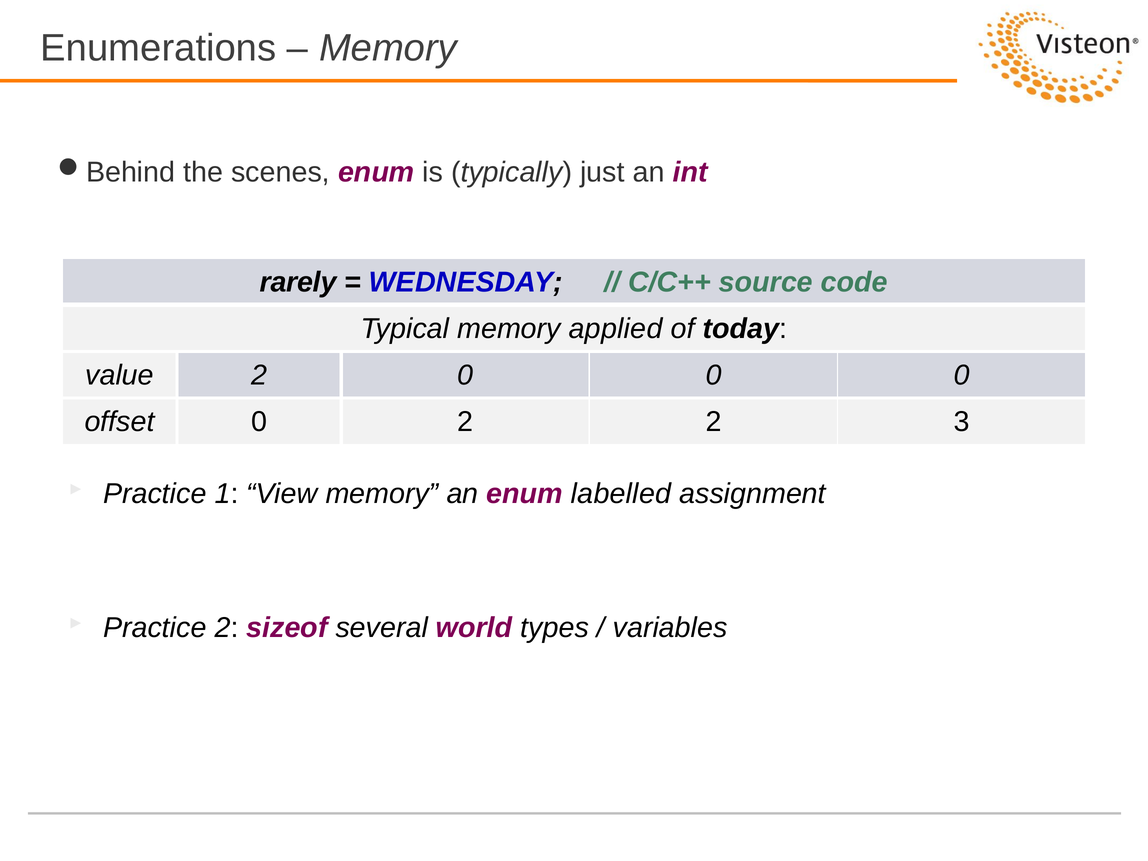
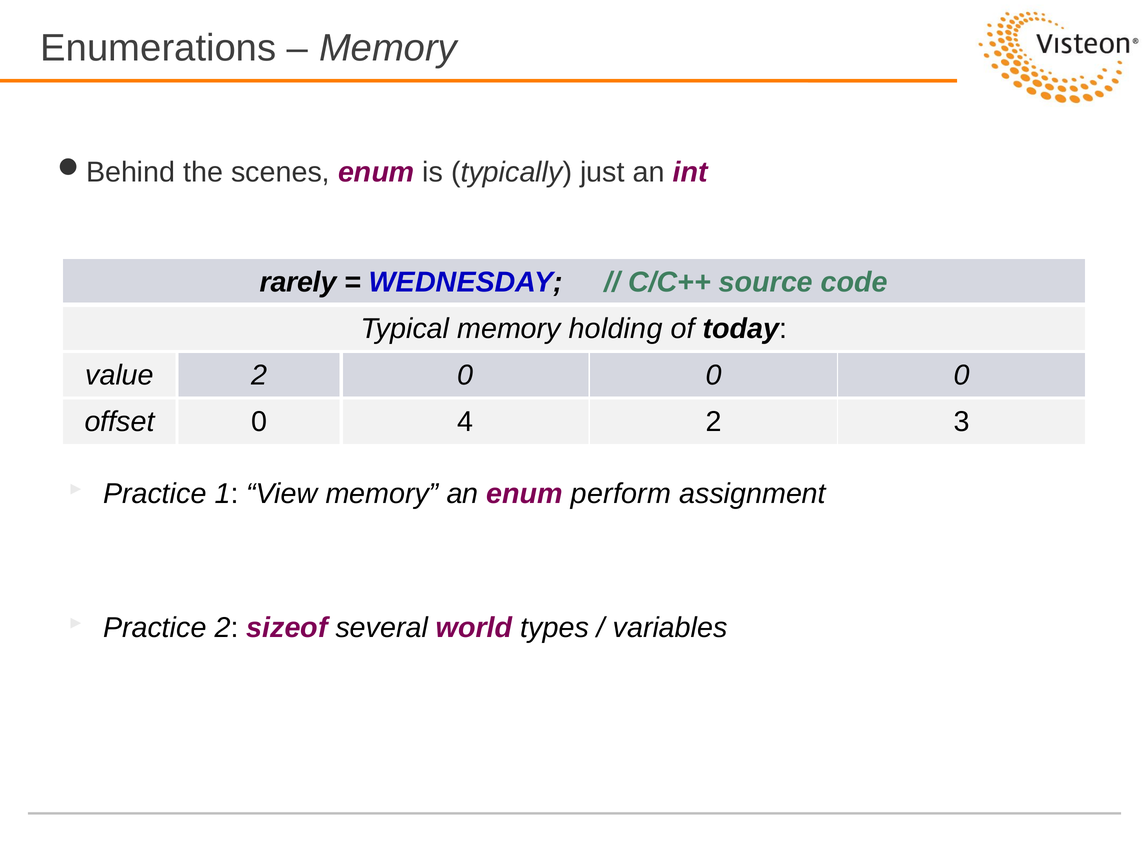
applied: applied -> holding (616, 329)
0 2: 2 -> 4 (465, 422)
labelled: labelled -> perform (621, 494)
